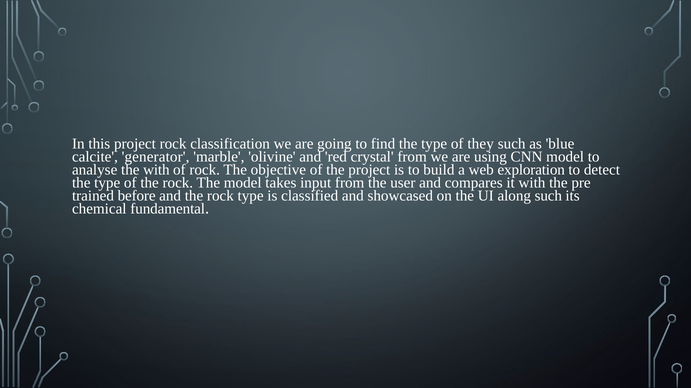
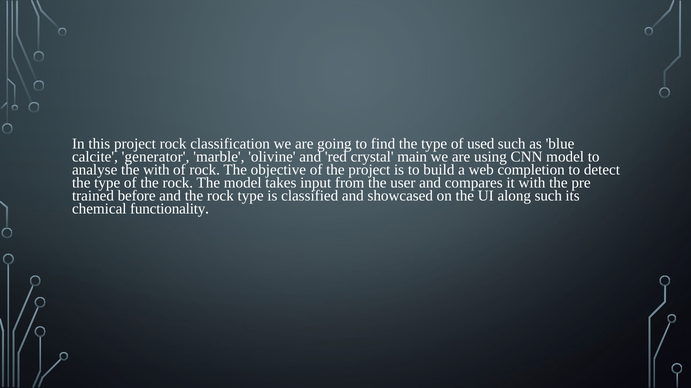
they: they -> used (481, 144)
crystal from: from -> main (412, 157)
exploration: exploration -> completion (531, 170)
fundamental: fundamental -> functionality (168, 209)
